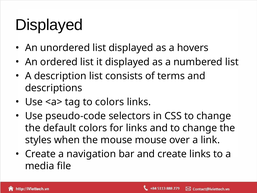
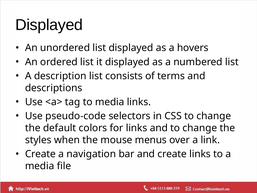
to colors: colors -> media (110, 102)
mouse mouse: mouse -> menus (151, 140)
